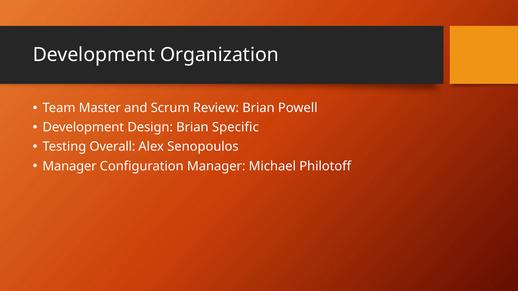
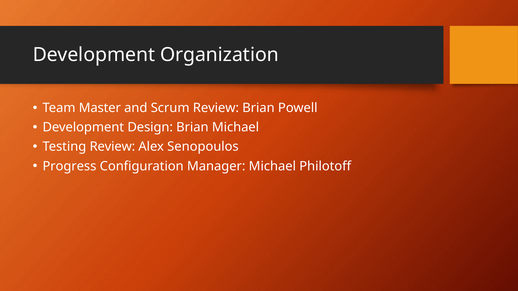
Brian Specific: Specific -> Michael (235, 128)
Testing Overall: Overall -> Review (112, 147)
Manager: Manager -> Progress (69, 166)
